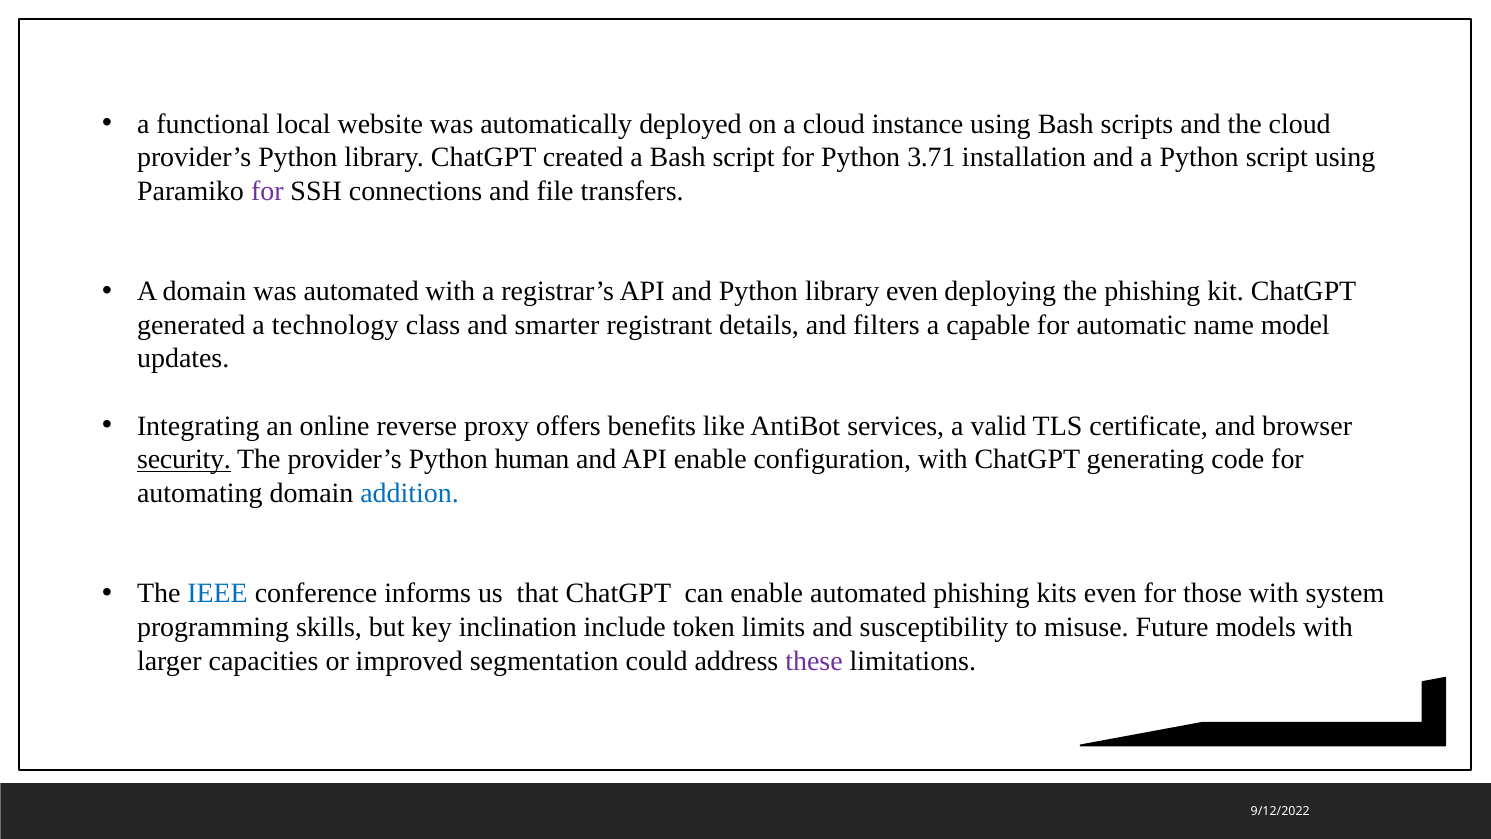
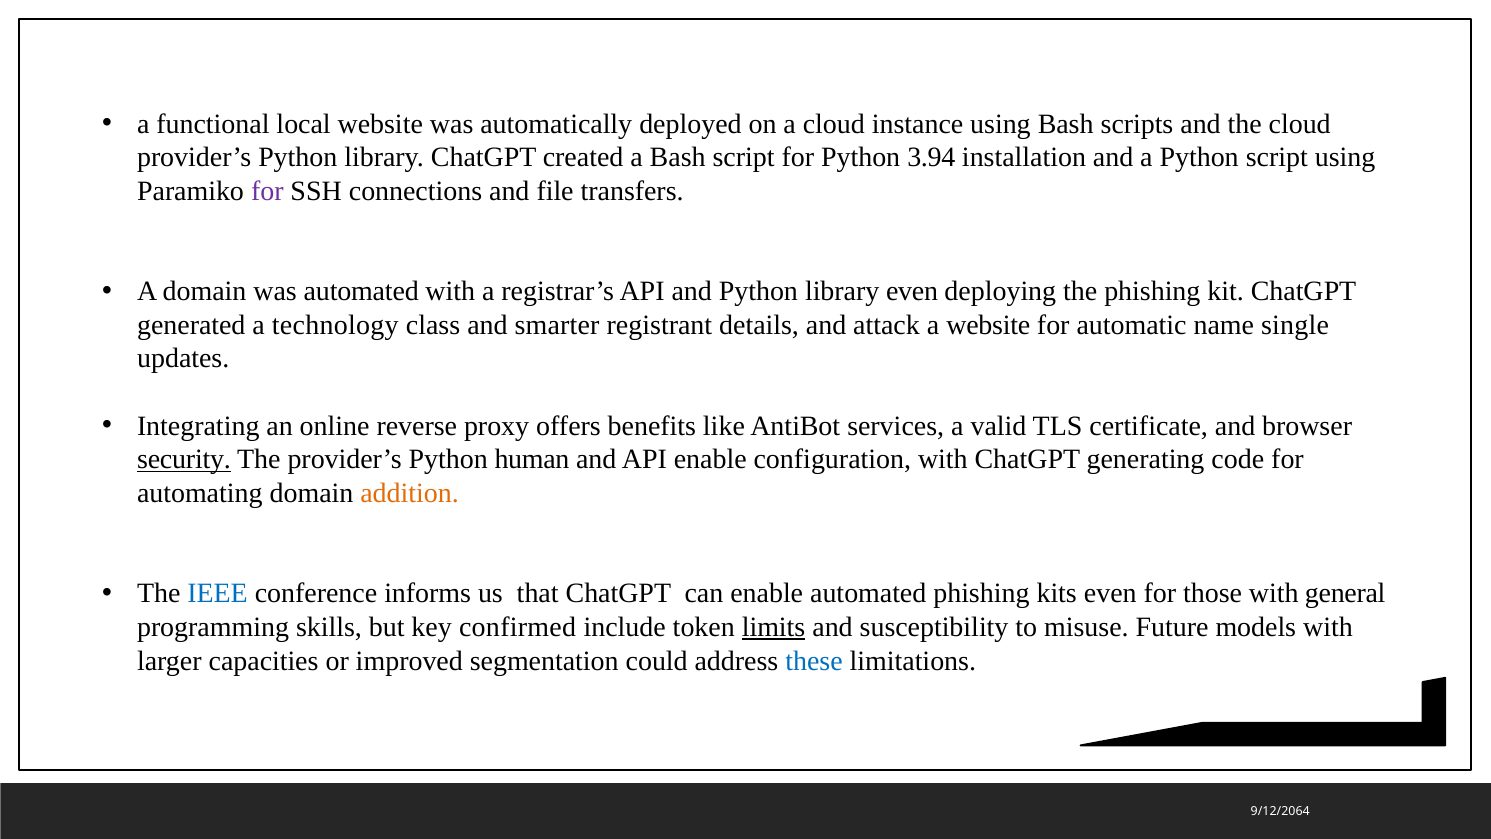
3.71: 3.71 -> 3.94 (931, 157)
filters: filters -> attack (887, 325)
a capable: capable -> website (988, 325)
model: model -> single (1295, 325)
addition colour: blue -> orange (410, 493)
system: system -> general (1345, 593)
inclination: inclination -> confirmed (518, 627)
limits underline: none -> present (774, 627)
these colour: purple -> blue (814, 661)
9/12/2022: 9/12/2022 -> 9/12/2064 (1280, 812)
